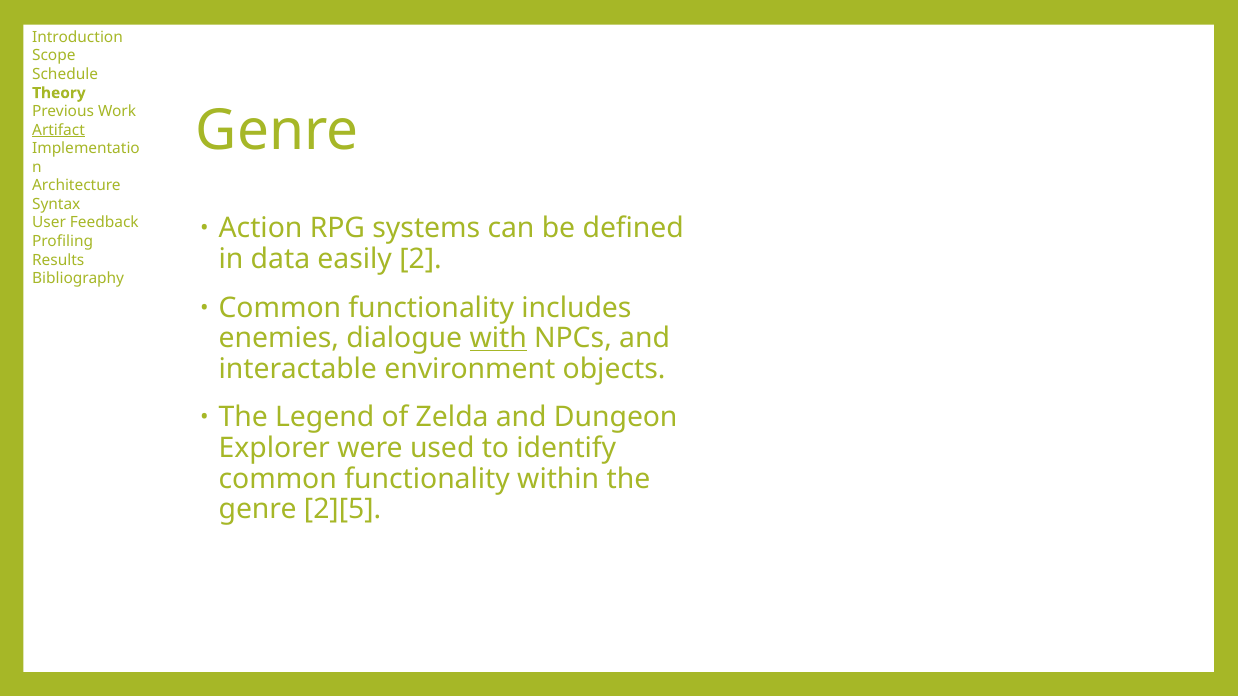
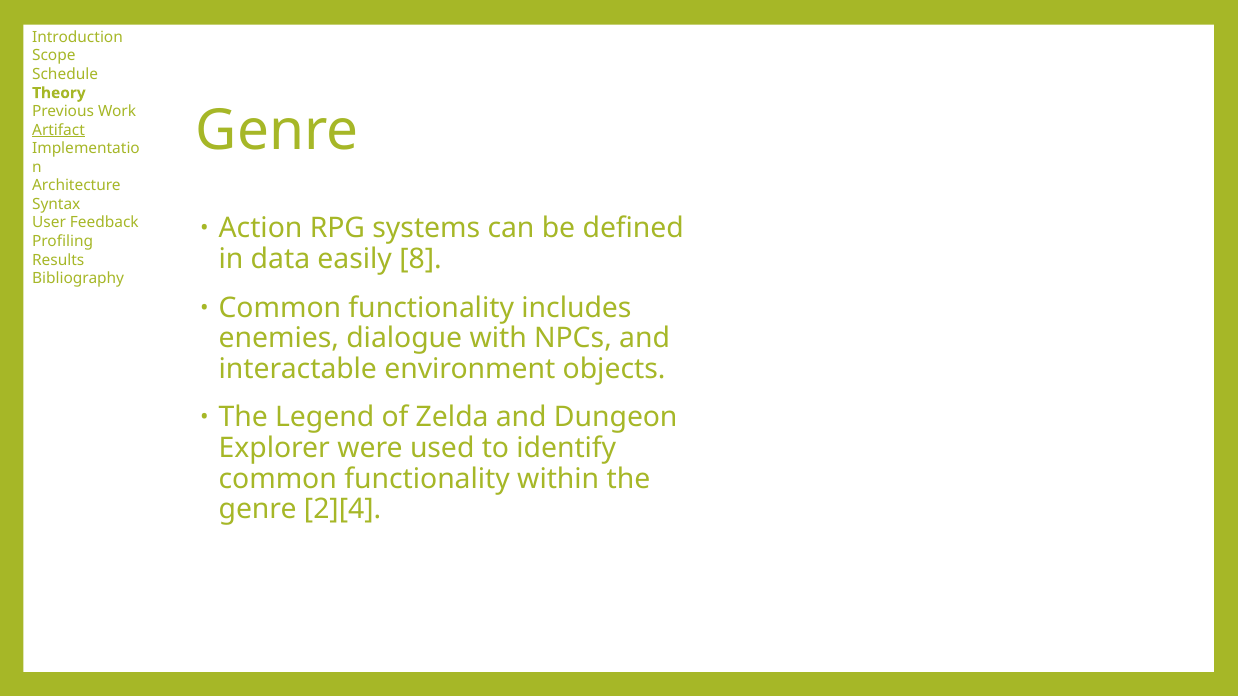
2: 2 -> 8 (420, 259)
with underline: present -> none (498, 339)
2][5: 2][5 -> 2][4 (343, 510)
